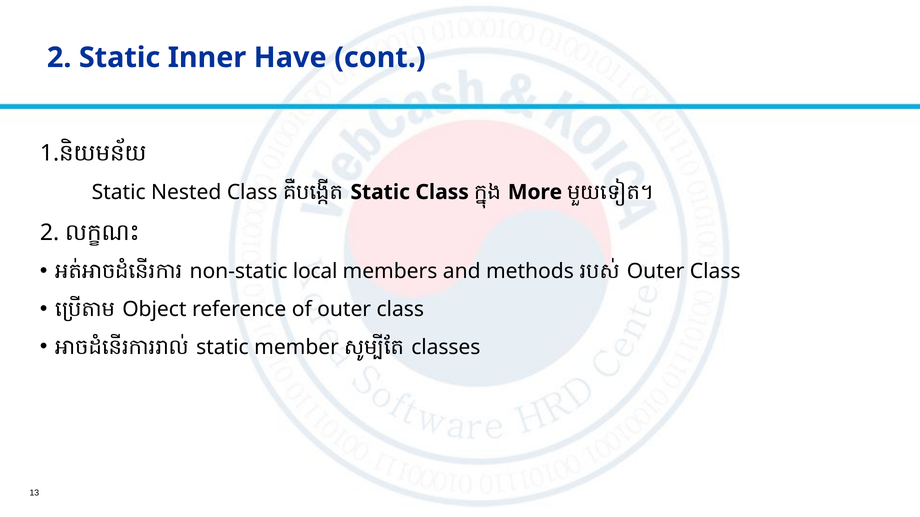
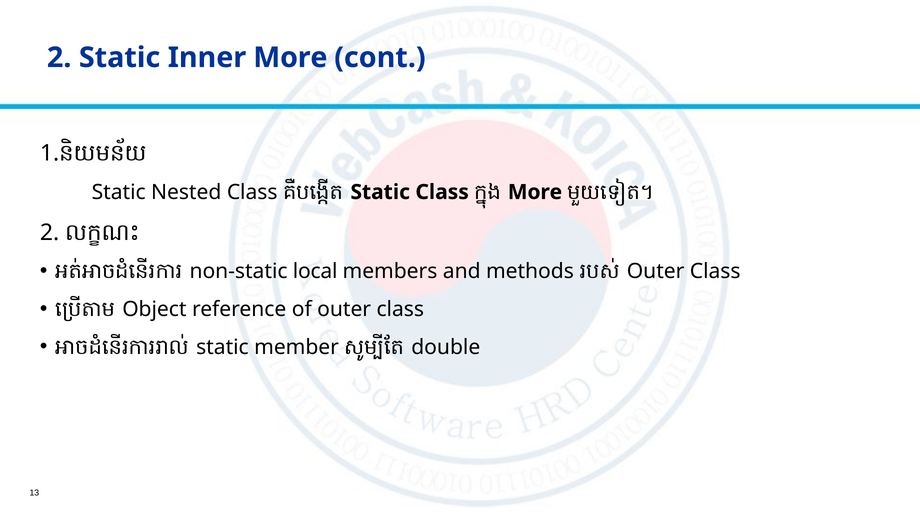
Inner Have: Have -> More (290, 58)
classes: classes -> double (446, 347)
